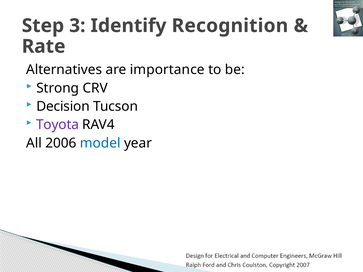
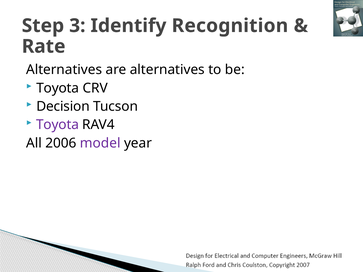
are importance: importance -> alternatives (167, 70)
Strong: Strong -> Toyota (58, 88)
model colour: blue -> purple (100, 143)
